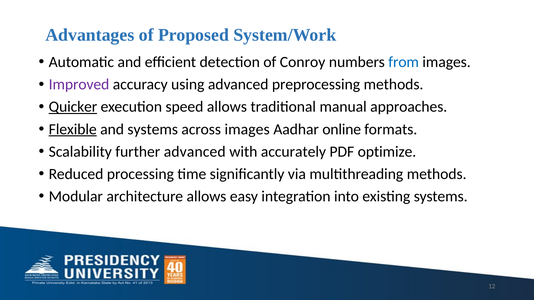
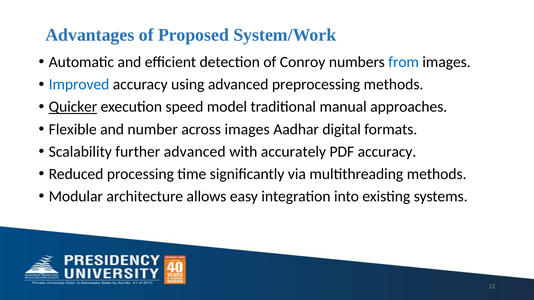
Improved colour: purple -> blue (79, 85)
speed allows: allows -> model (227, 107)
Flexible underline: present -> none (73, 129)
and systems: systems -> number (153, 129)
online: online -> digital (342, 129)
PDF optimize: optimize -> accuracy (387, 152)
